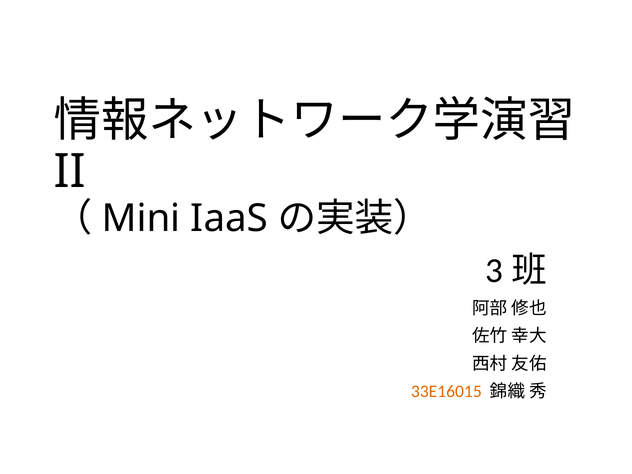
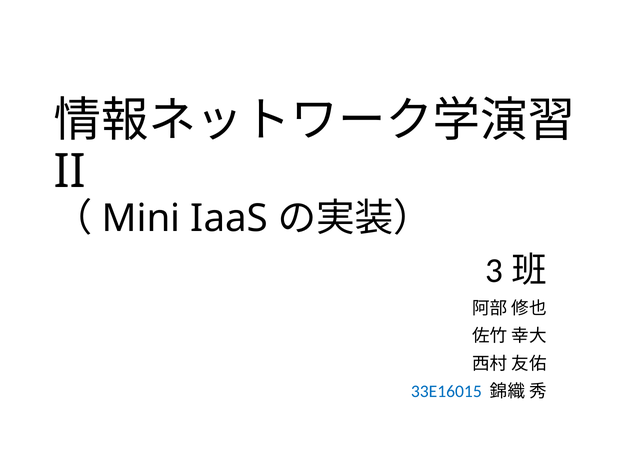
33E16015 colour: orange -> blue (446, 392)
